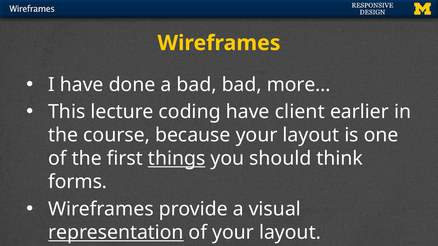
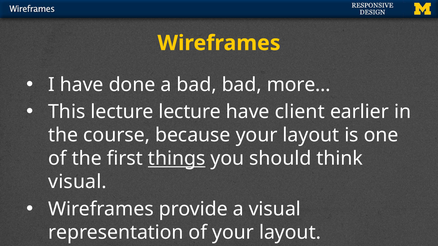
lecture coding: coding -> lecture (190, 112)
forms: forms -> visual (78, 182)
representation underline: present -> none (116, 233)
